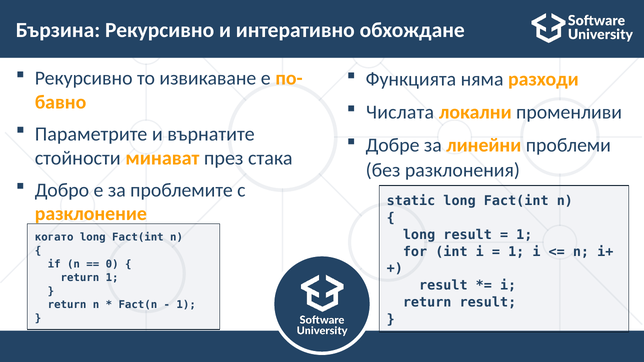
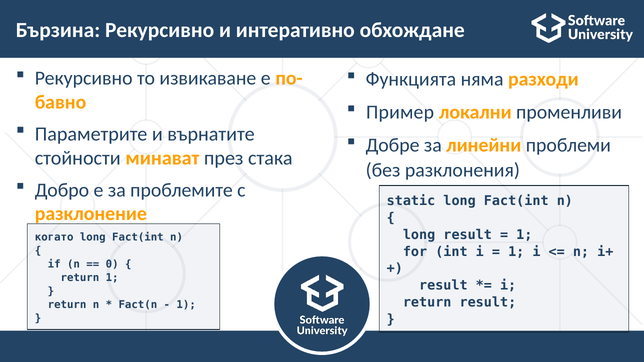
Числата: Числата -> Пример (400, 113)
